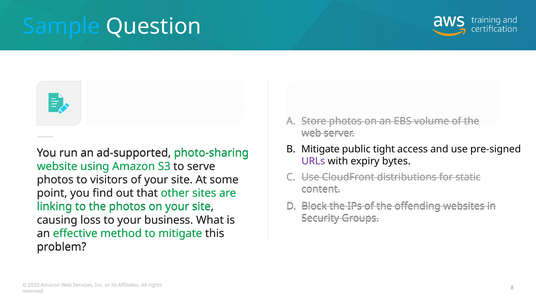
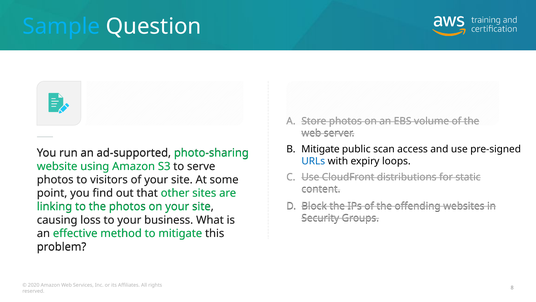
tight: tight -> scan (384, 149)
URLs colour: purple -> blue (313, 161)
bytes: bytes -> loops (396, 161)
